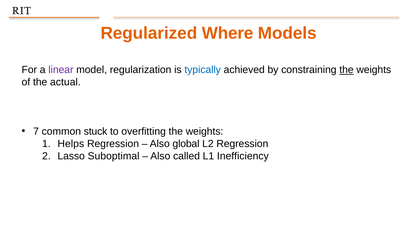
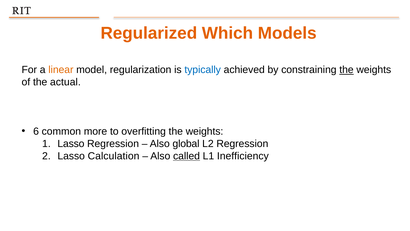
Where: Where -> Which (227, 33)
linear colour: purple -> orange (61, 70)
7: 7 -> 6 (36, 131)
stuck: stuck -> more (96, 131)
Helps: Helps -> Lasso (71, 144)
Suboptimal: Suboptimal -> Calculation (114, 156)
called underline: none -> present (187, 156)
